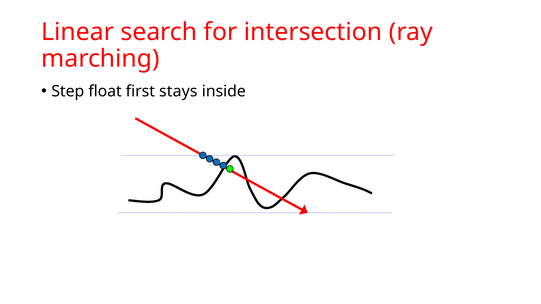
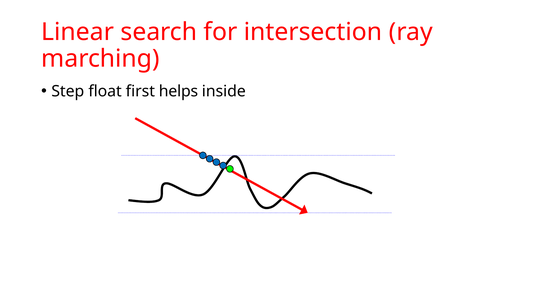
stays: stays -> helps (178, 91)
